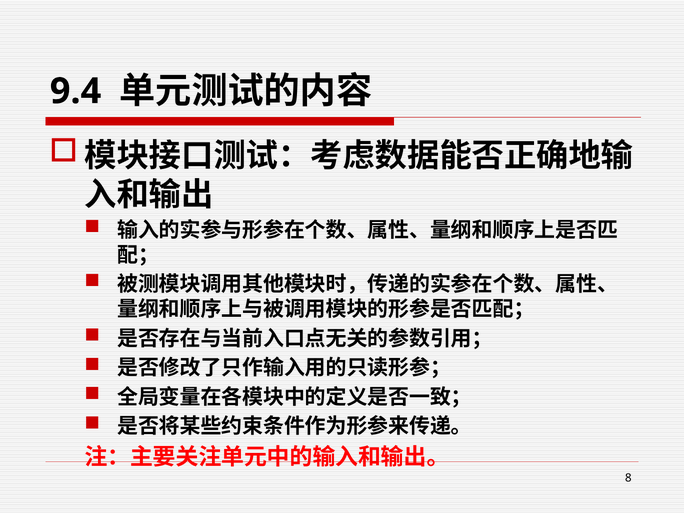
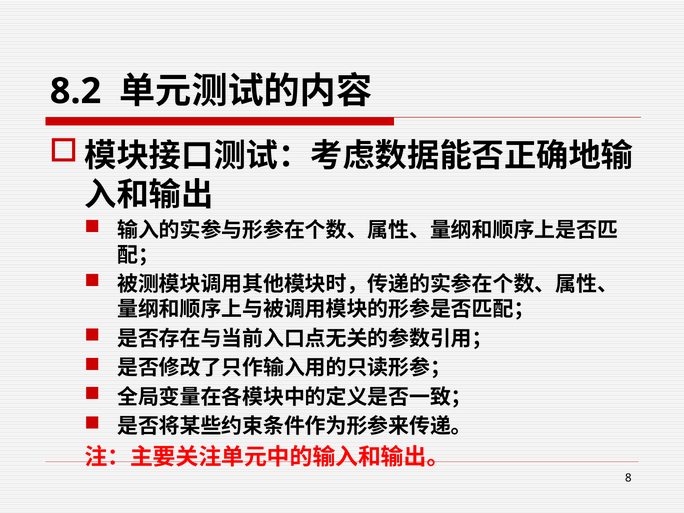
9.4: 9.4 -> 8.2 (76, 91)
